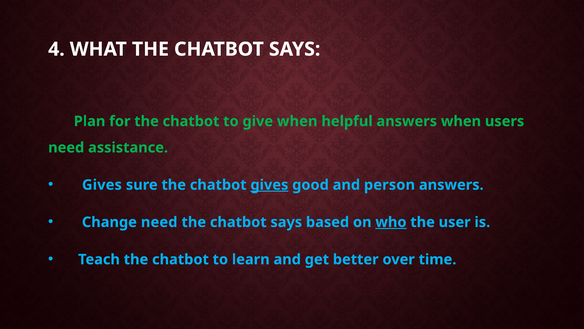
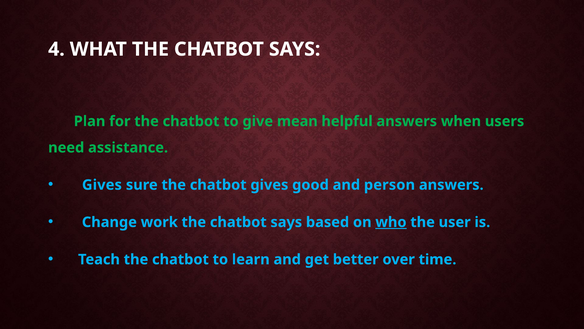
give when: when -> mean (297, 121)
gives underline: present -> none (269, 185)
Change need: need -> work (159, 222)
